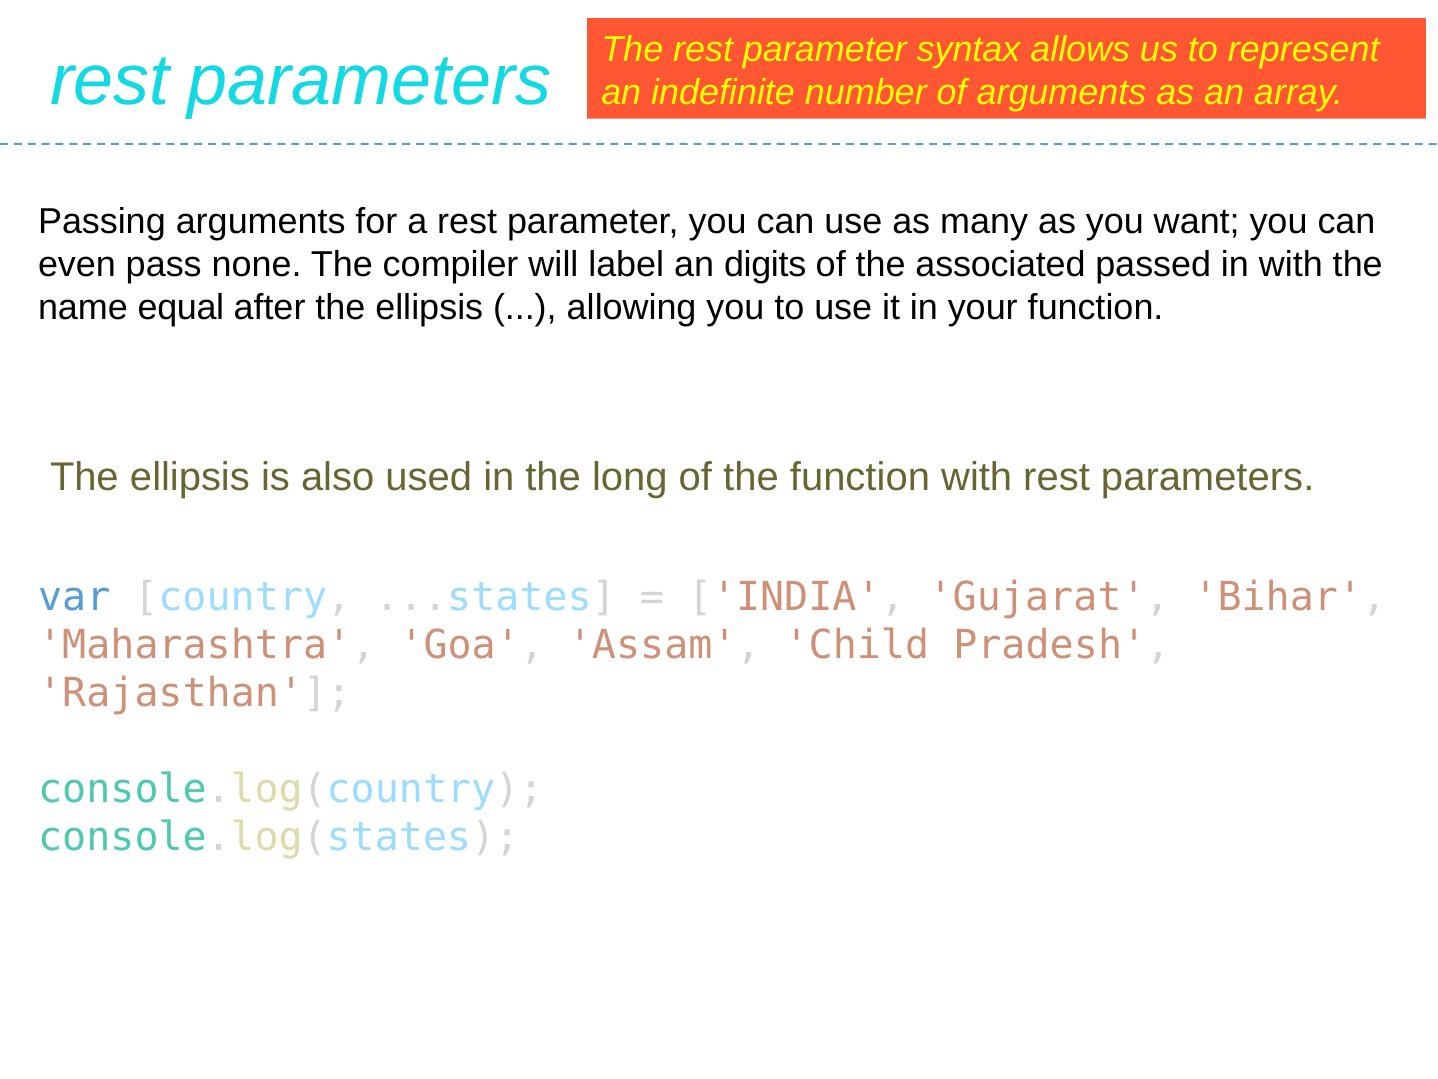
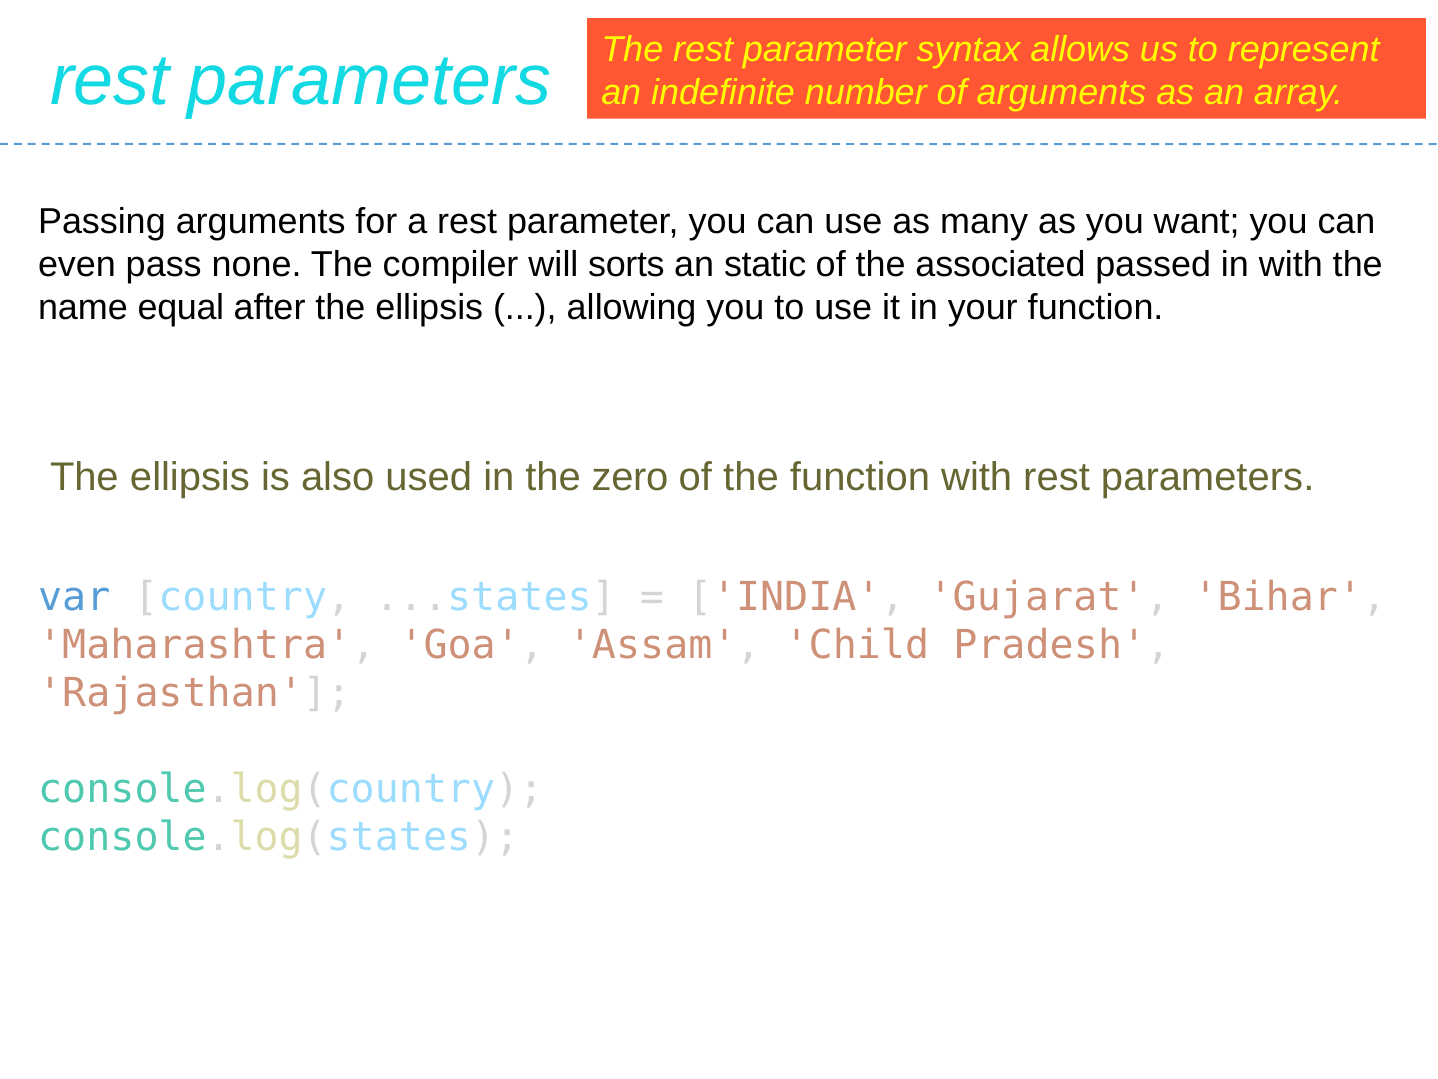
label: label -> sorts (626, 265)
digits: digits -> static (765, 265)
long: long -> zero (630, 477)
